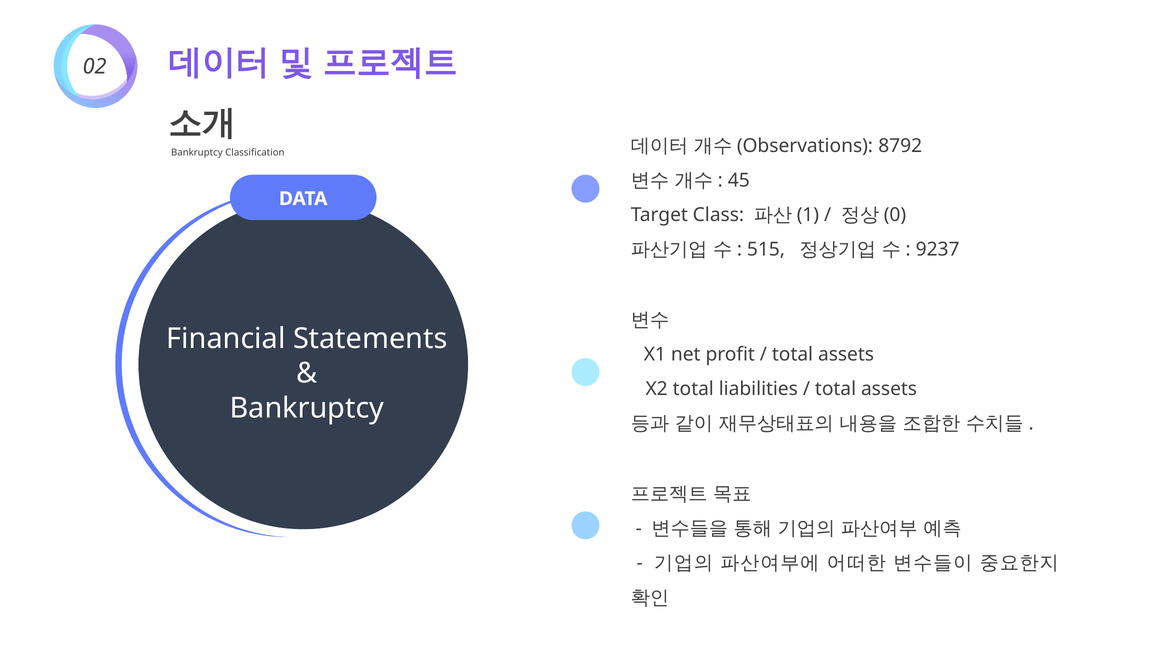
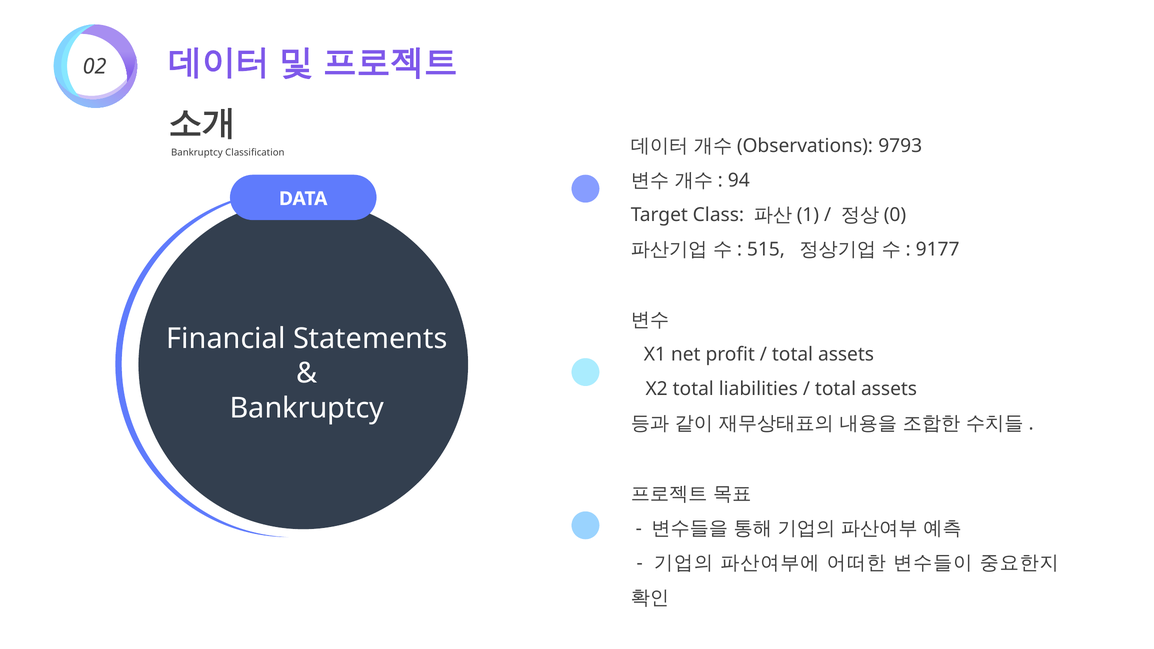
8792: 8792 -> 9793 (900, 146)
45: 45 -> 94 (739, 180)
9237: 9237 -> 9177 (938, 249)
